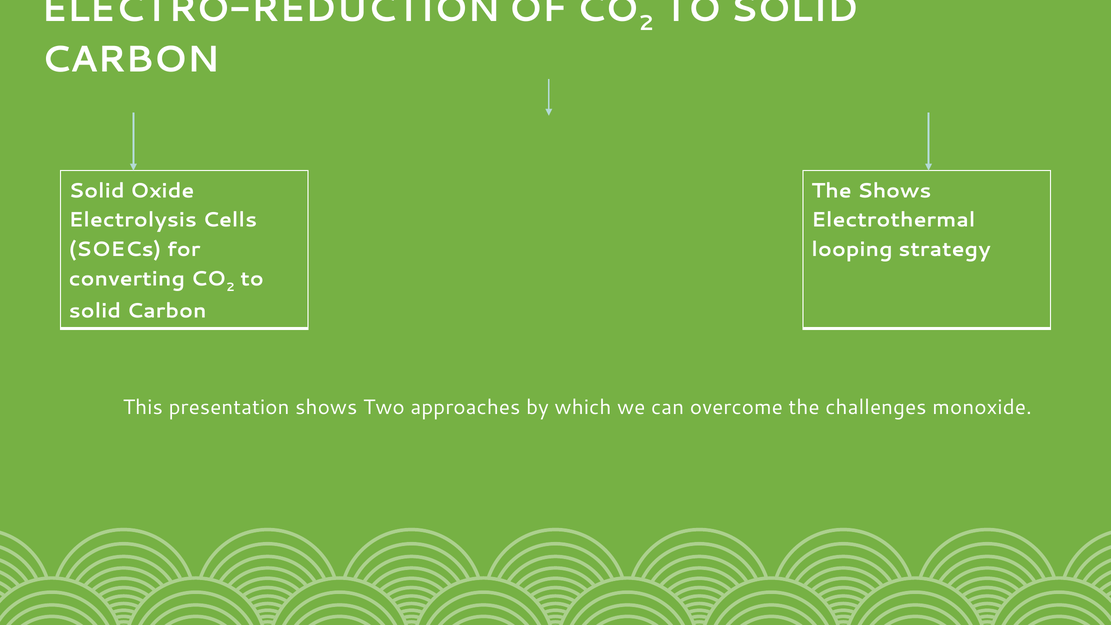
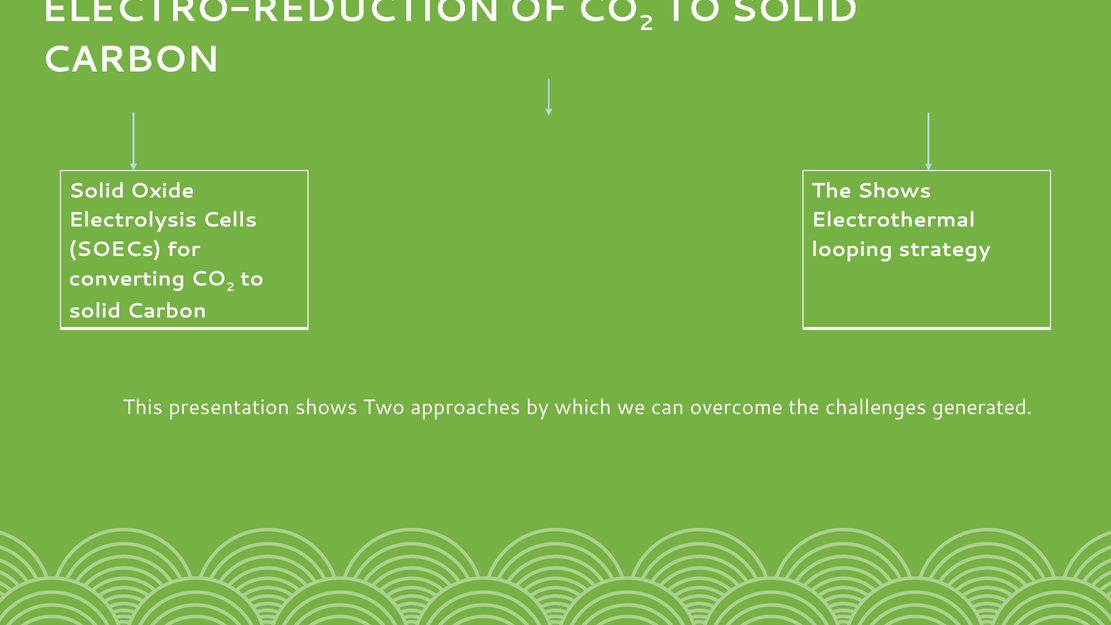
monoxide: monoxide -> generated (982, 408)
